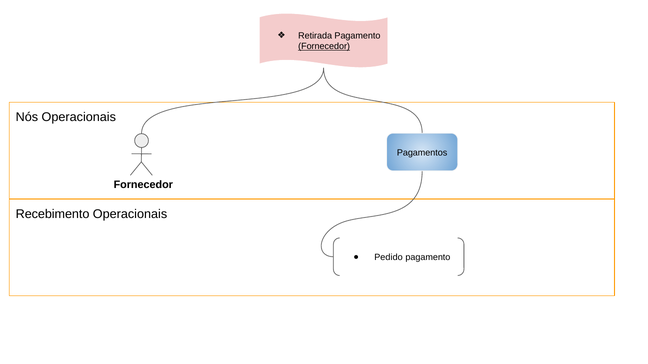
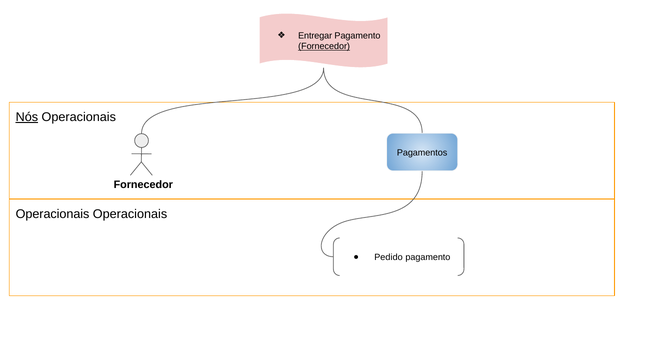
Retirada: Retirada -> Entregar (315, 36)
Nós underline: none -> present (27, 117)
Recebimento: Recebimento -> Operacionais (53, 214)
